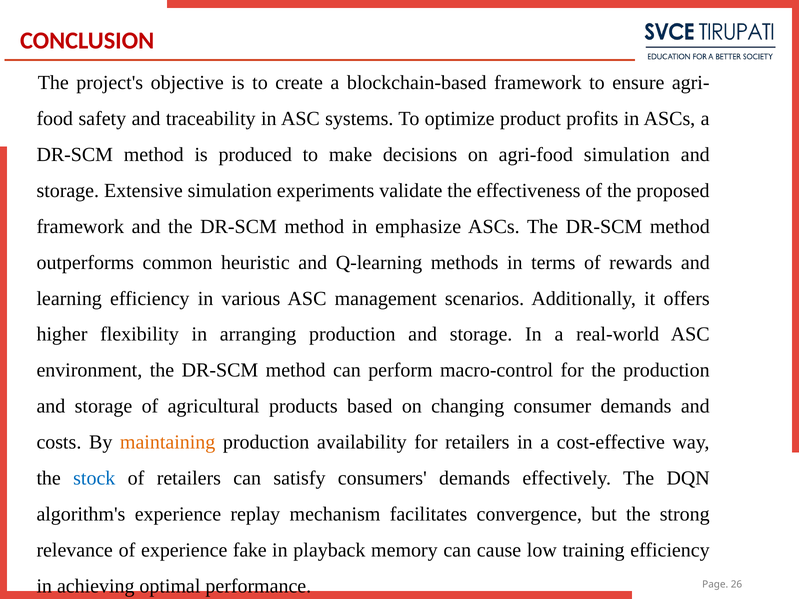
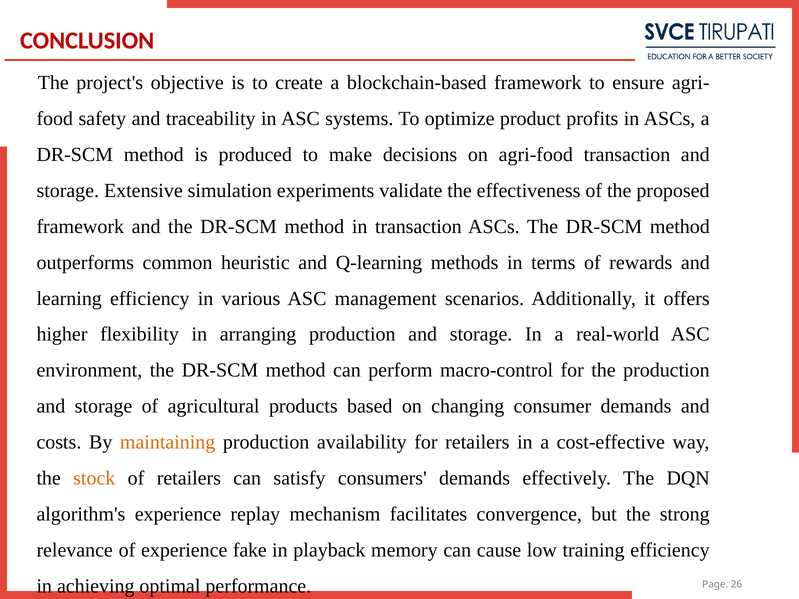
agri-food simulation: simulation -> transaction (627, 155)
in emphasize: emphasize -> transaction (418, 227)
stock colour: blue -> orange (94, 478)
